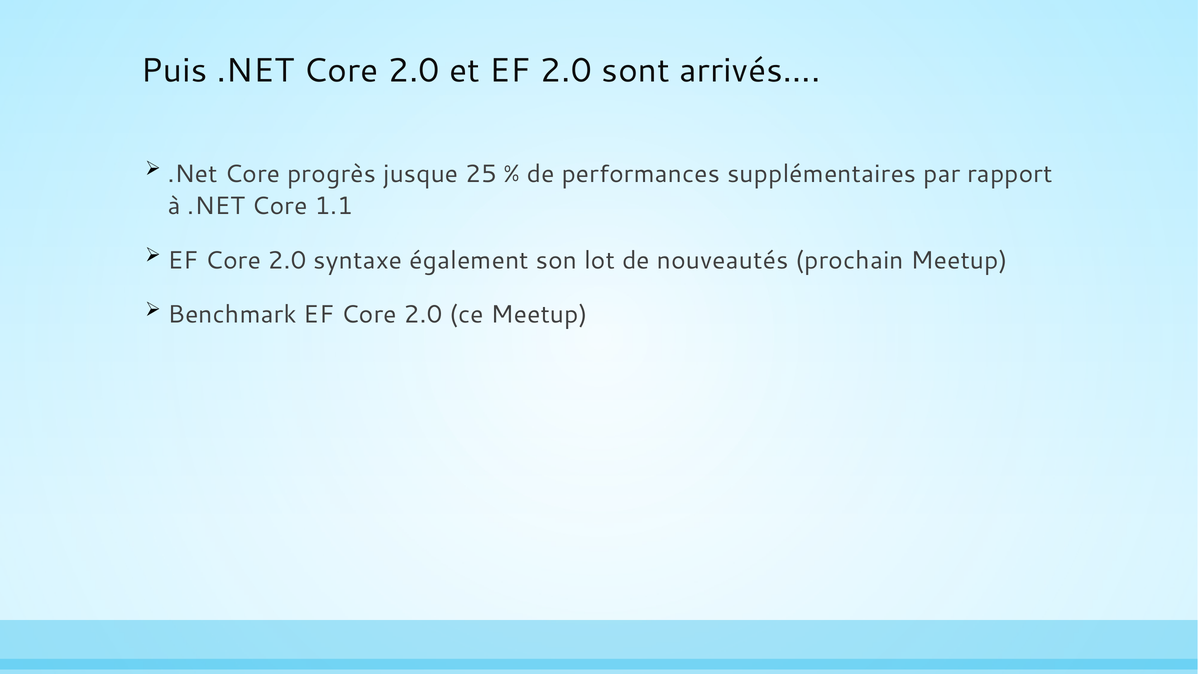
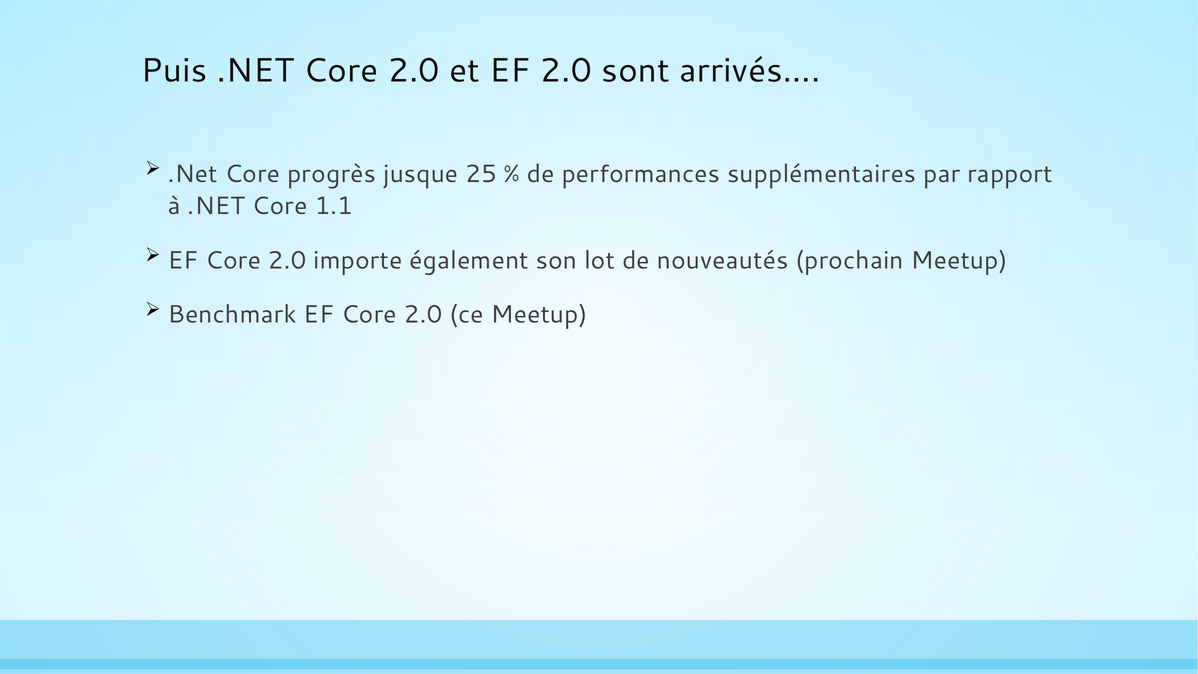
syntaxe: syntaxe -> importe (358, 260)
